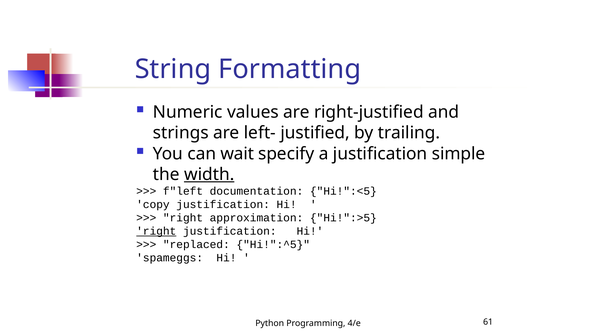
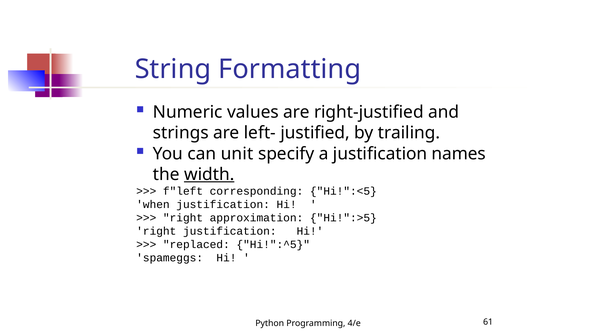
wait: wait -> unit (237, 154)
simple: simple -> names (459, 154)
documentation: documentation -> corresponding (257, 191)
copy: copy -> when (153, 205)
right underline: present -> none (156, 231)
